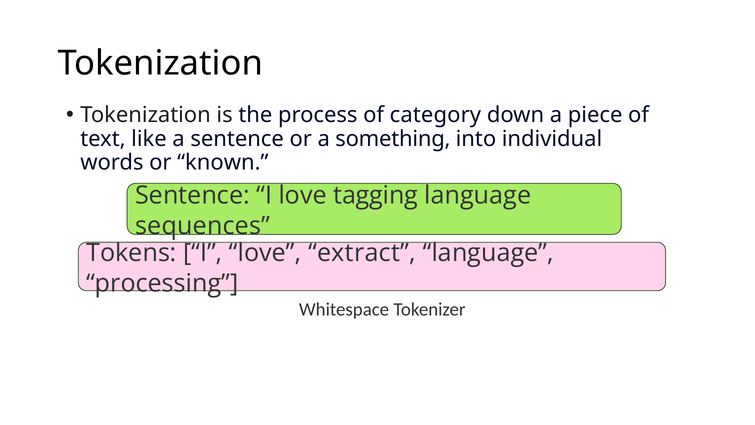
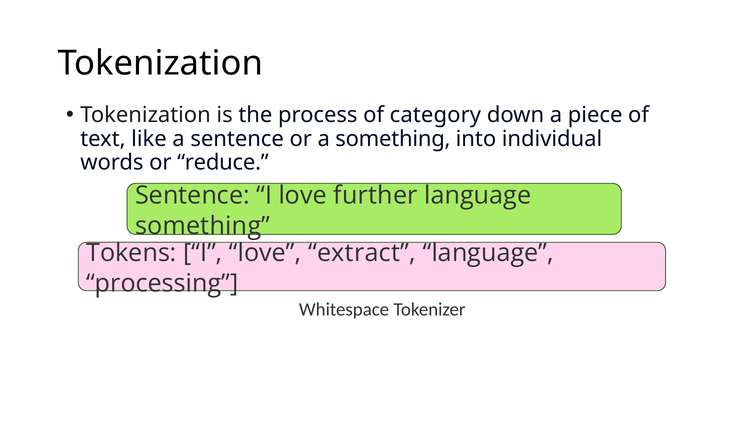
known: known -> reduce (223, 162)
tagging: tagging -> further (376, 195)
sequences: sequences -> something (203, 226)
